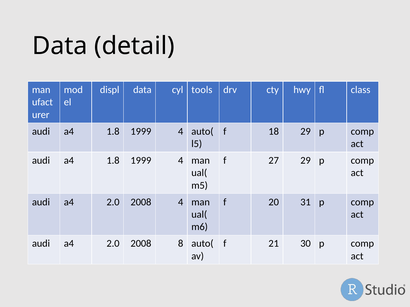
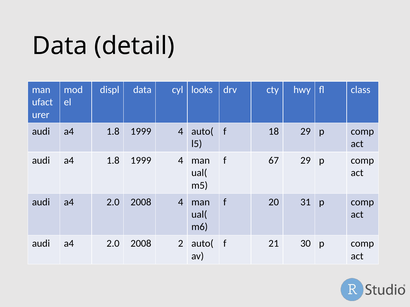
tools: tools -> looks (202, 90)
27: 27 -> 67 (274, 161)
8: 8 -> 2 (181, 244)
